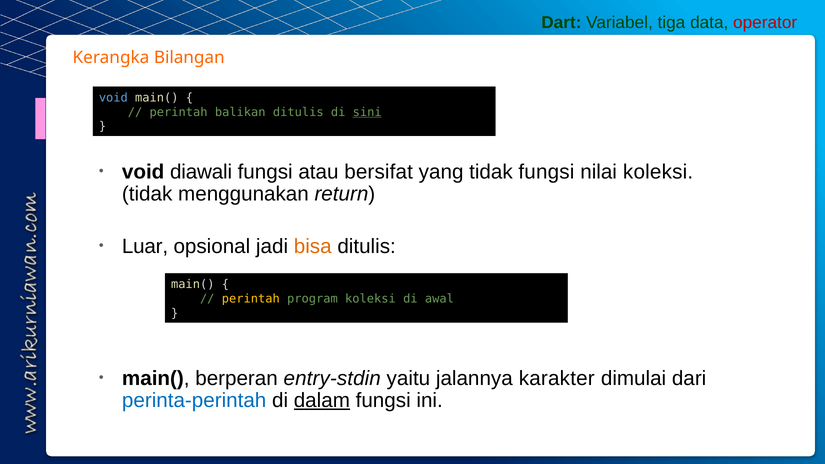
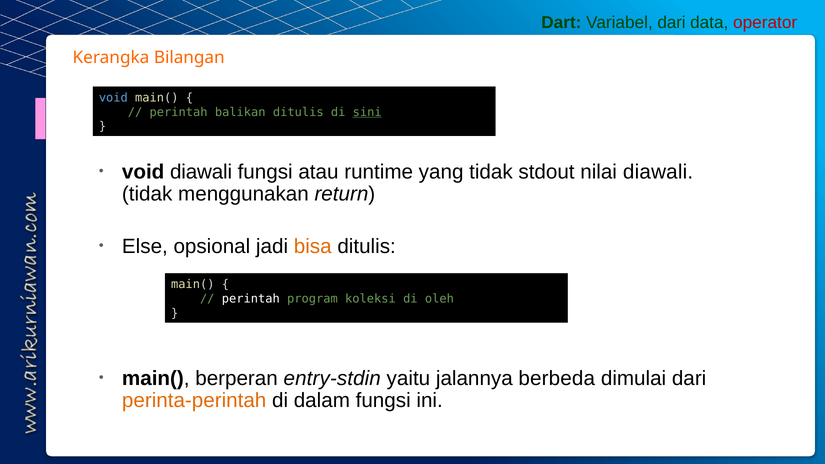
Variabel tiga: tiga -> dari (672, 22)
bersifat: bersifat -> runtime (379, 172)
tidak fungsi: fungsi -> stdout (547, 172)
nilai koleksi: koleksi -> diawali (658, 172)
Luar: Luar -> Else (145, 246)
perintah colour: yellow -> white (251, 299)
awal: awal -> oleh (439, 299)
karakter: karakter -> berbeda (557, 378)
perinta-perintah colour: blue -> orange (194, 401)
dalam underline: present -> none (322, 401)
